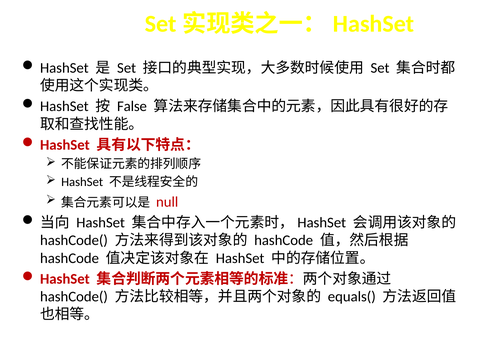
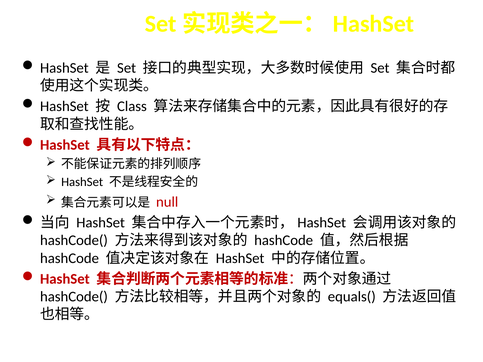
False: False -> Class (132, 107)
